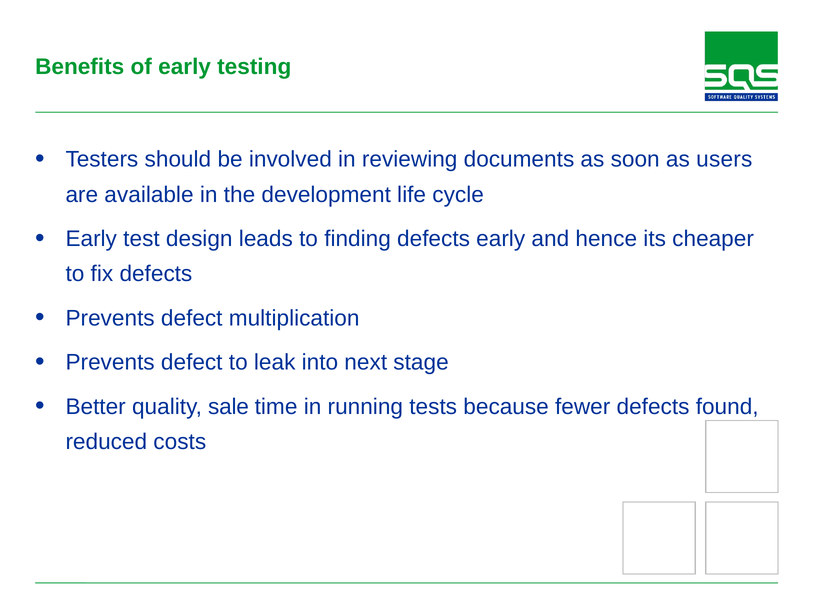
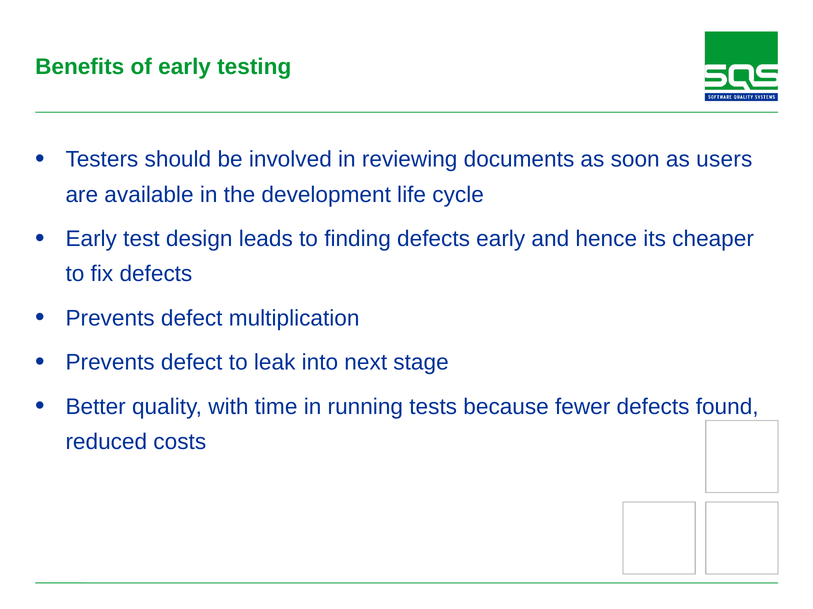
sale: sale -> with (228, 407)
